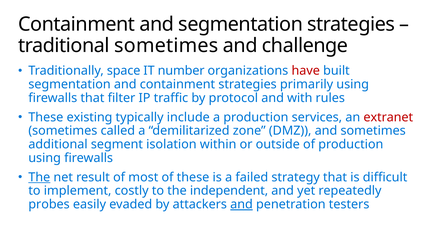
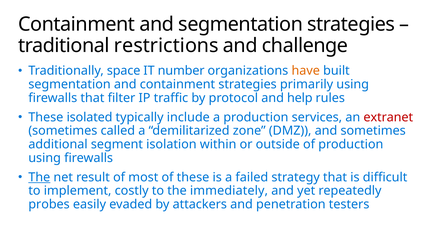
traditional sometimes: sometimes -> restrictions (166, 46)
have colour: red -> orange (306, 71)
with: with -> help (300, 98)
existing: existing -> isolated (90, 117)
independent: independent -> immediately (229, 191)
and underline: present -> none (242, 204)
